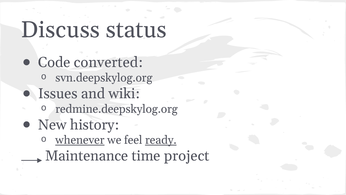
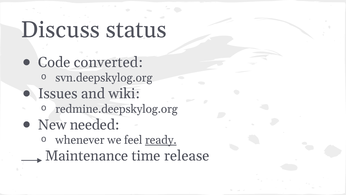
history: history -> needed (95, 125)
whenever underline: present -> none (80, 140)
project: project -> release (187, 156)
